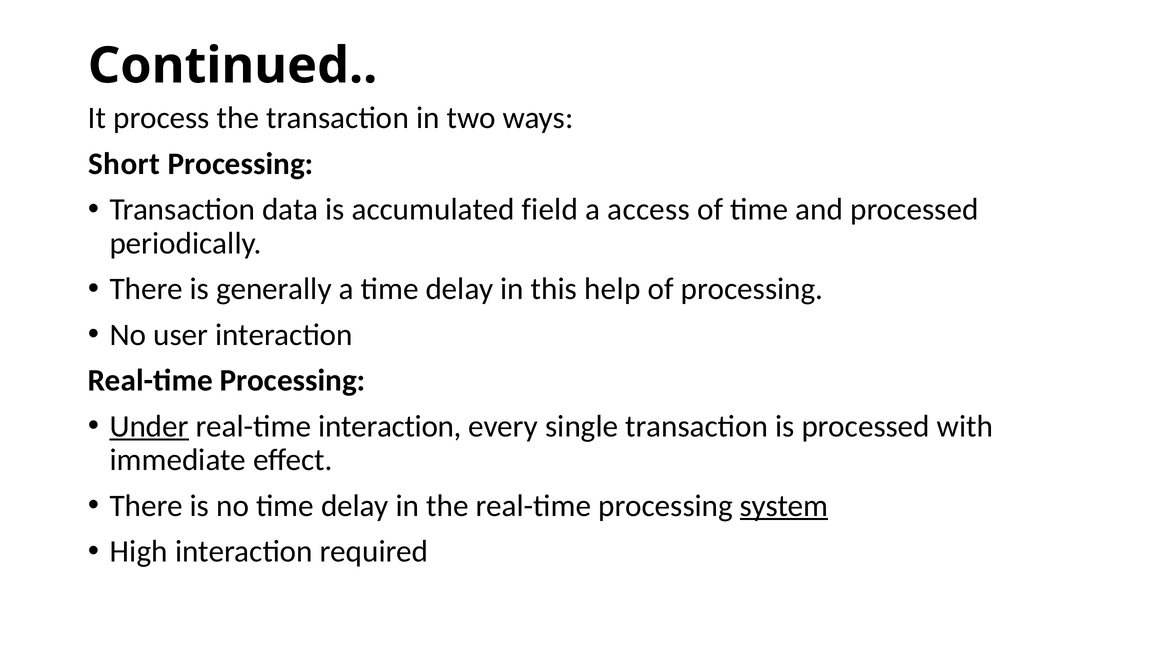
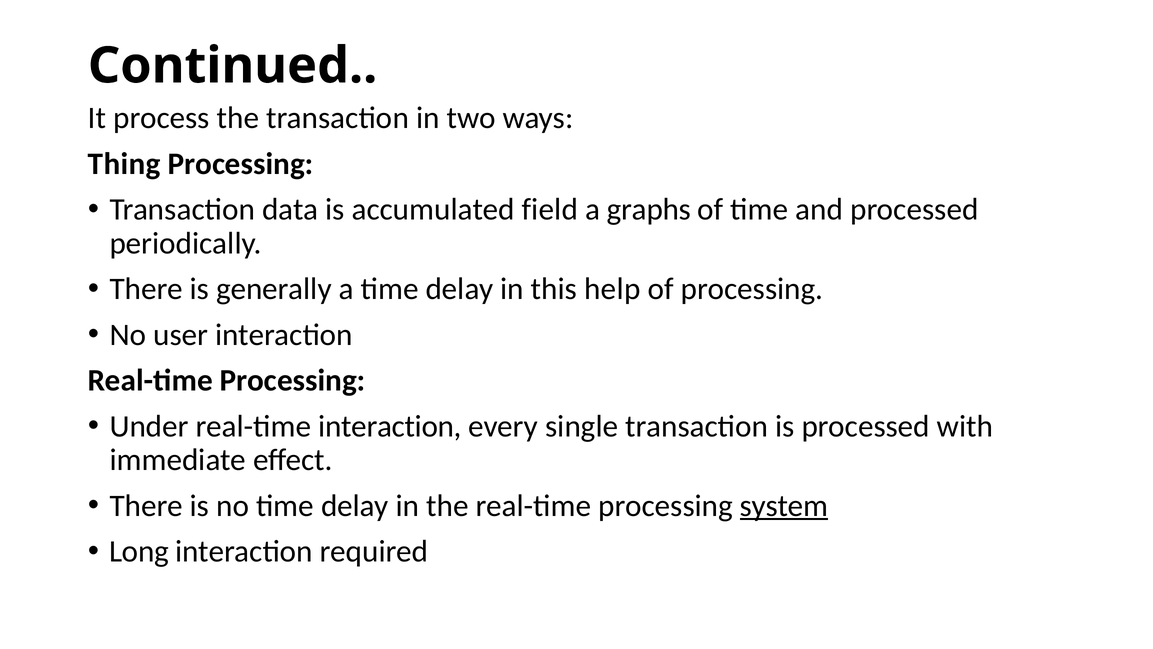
Short: Short -> Thing (124, 164)
access: access -> graphs (649, 209)
Under underline: present -> none (149, 426)
High: High -> Long (139, 551)
